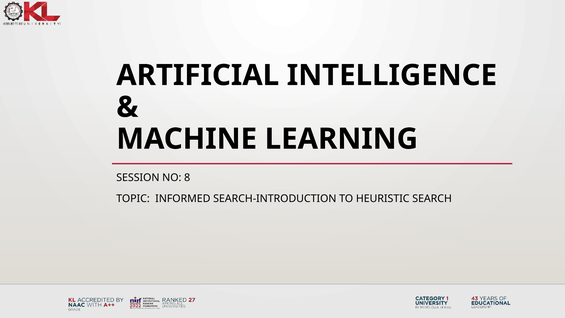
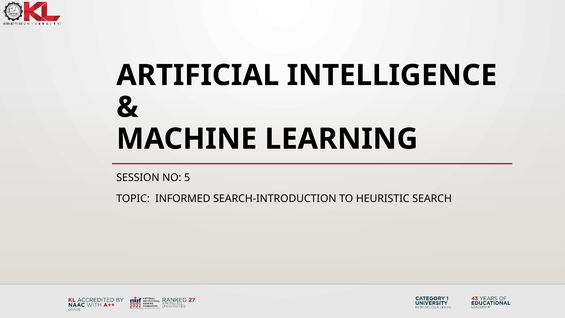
8: 8 -> 5 (187, 178)
